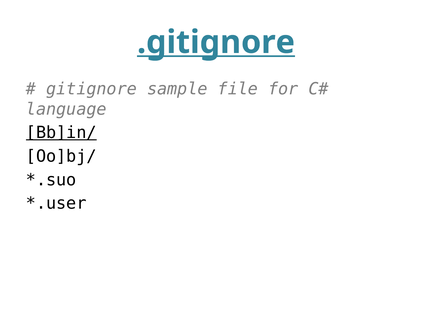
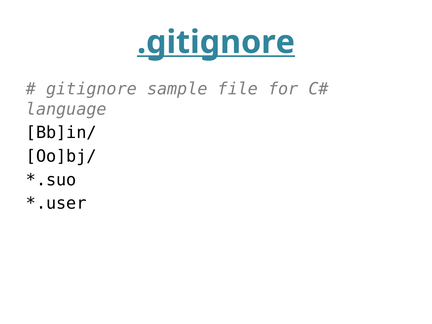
Bb]in/ underline: present -> none (61, 133)
